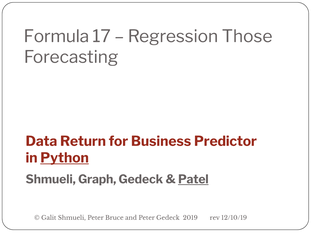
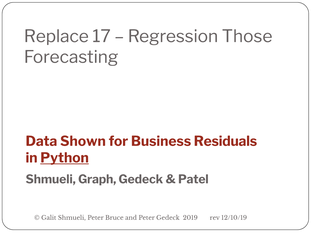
Formula: Formula -> Replace (56, 36)
Return: Return -> Shown (83, 141)
Predictor: Predictor -> Residuals (225, 141)
Patel underline: present -> none (193, 180)
